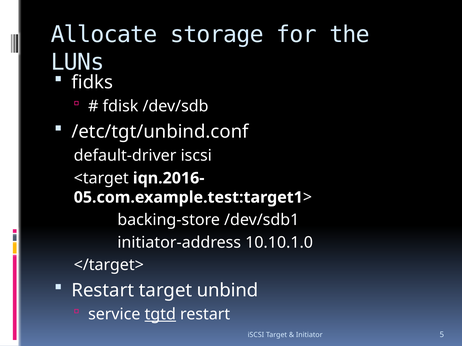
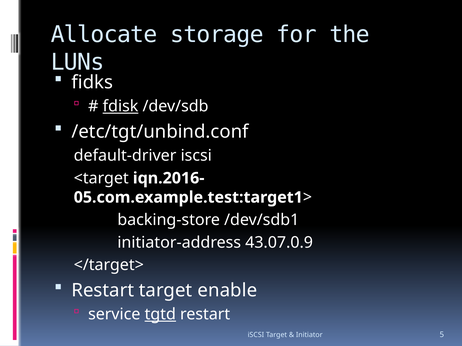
fdisk underline: none -> present (121, 106)
10.10.1.0: 10.10.1.0 -> 43.07.0.9 (279, 243)
unbind: unbind -> enable (227, 291)
